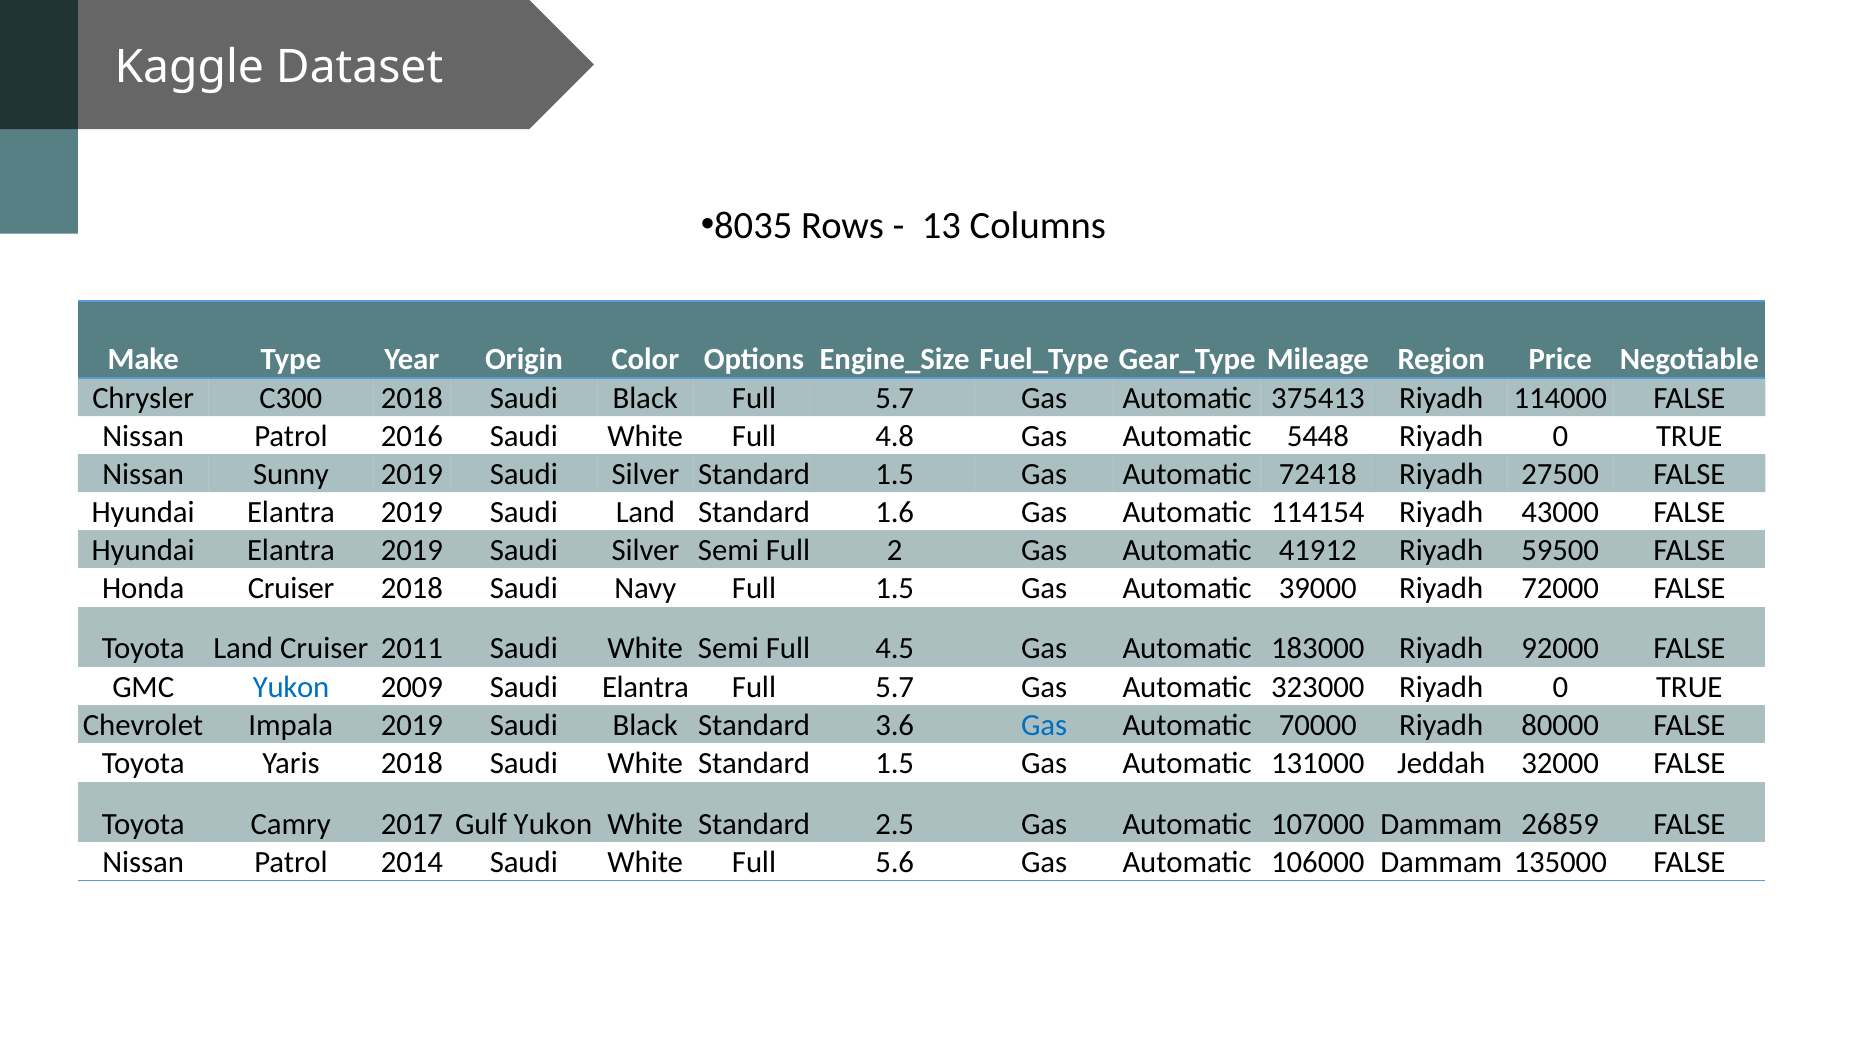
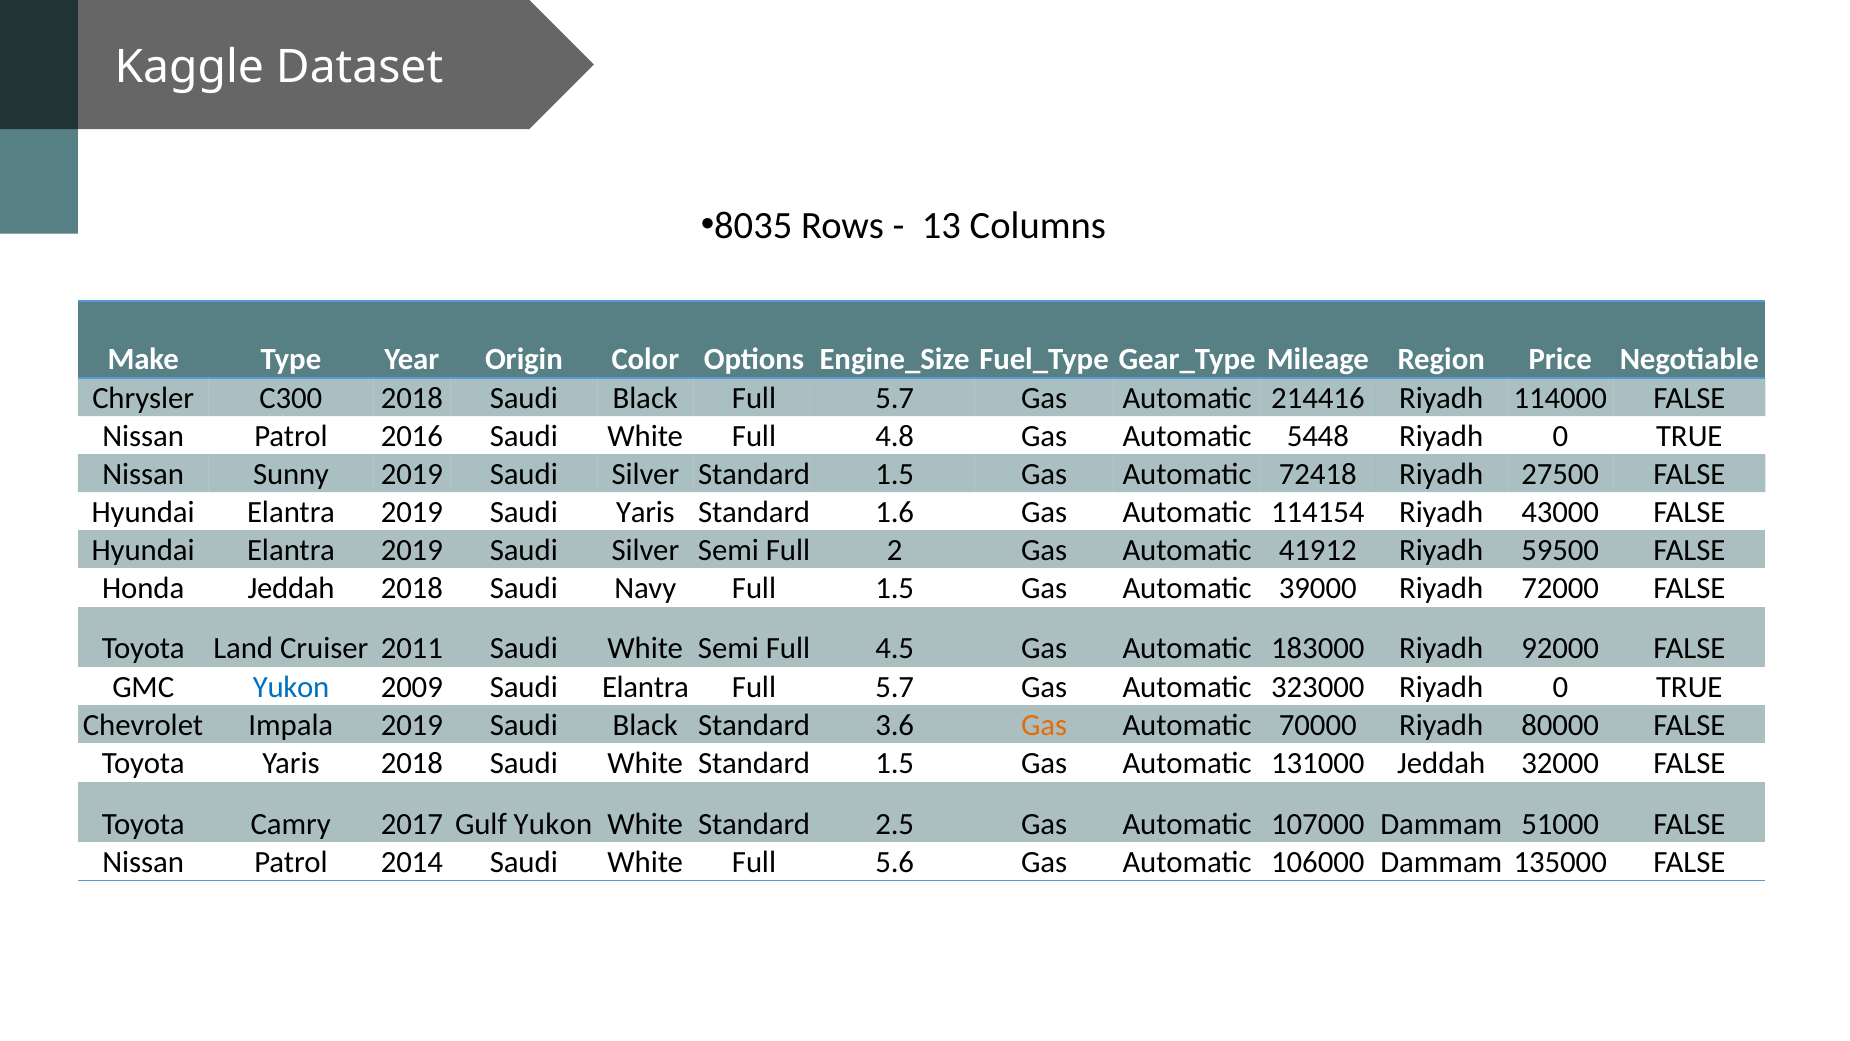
375413: 375413 -> 214416 (1318, 398)
Saudi Land: Land -> Yaris (645, 512)
Honda Cruiser: Cruiser -> Jeddah (291, 588)
Gas colour: blue -> orange (1044, 725)
26859: 26859 -> 51000 (1560, 824)
